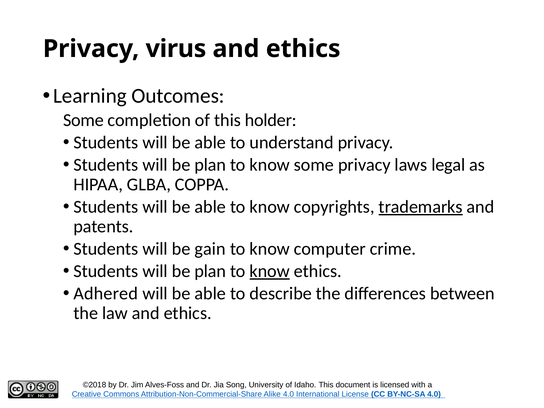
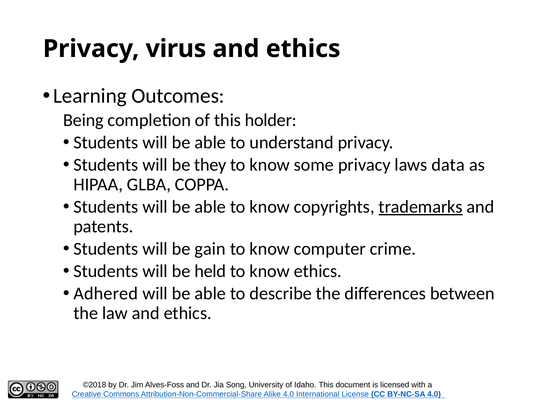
Some: Some -> Being (83, 120)
plan: plan -> they (210, 165)
legal: legal -> data (448, 165)
plan: plan -> held (210, 271)
know underline: present -> none (270, 271)
